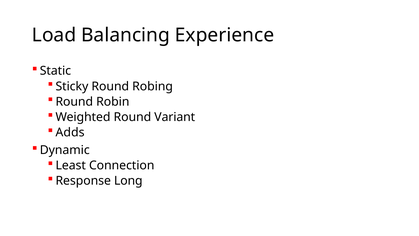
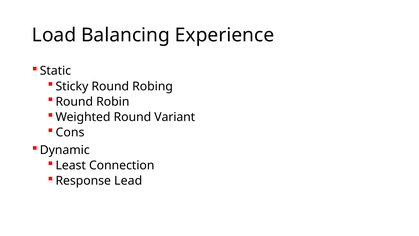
Adds: Adds -> Cons (70, 132)
Long: Long -> Lead (128, 181)
